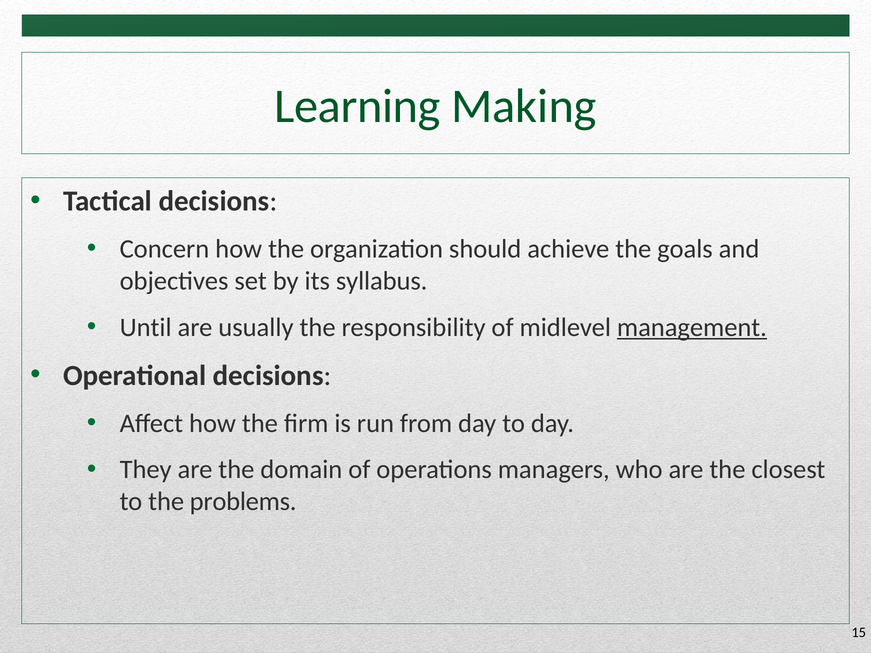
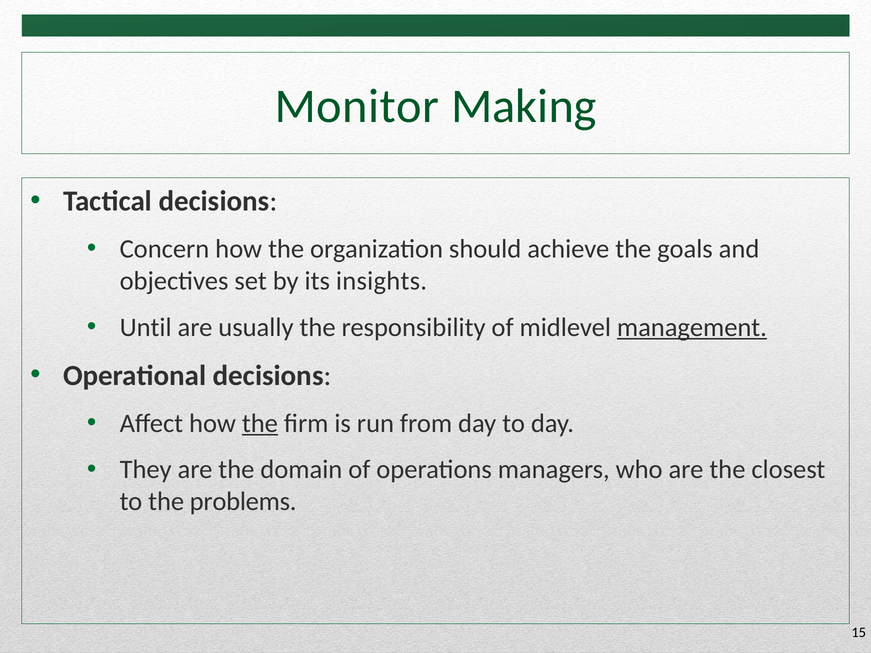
Learning: Learning -> Monitor (357, 106)
syllabus: syllabus -> insights (381, 281)
the underline: none -> present (260, 423)
